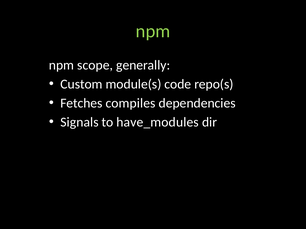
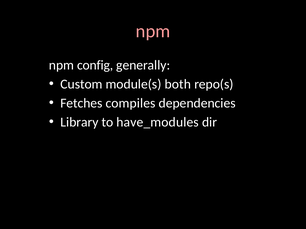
npm colour: light green -> pink (153, 31)
scope: scope -> config (95, 65)
code: code -> both (178, 84)
Signals: Signals -> Library (80, 122)
